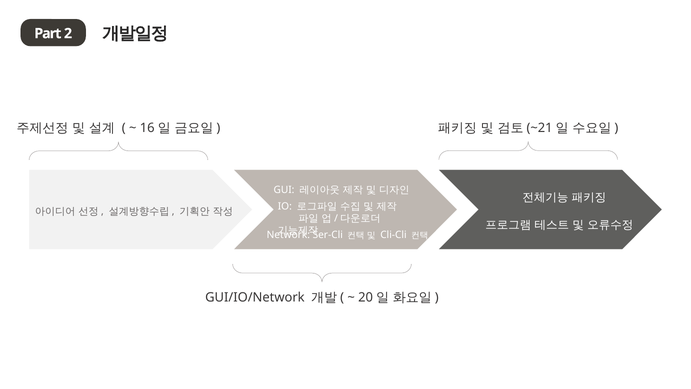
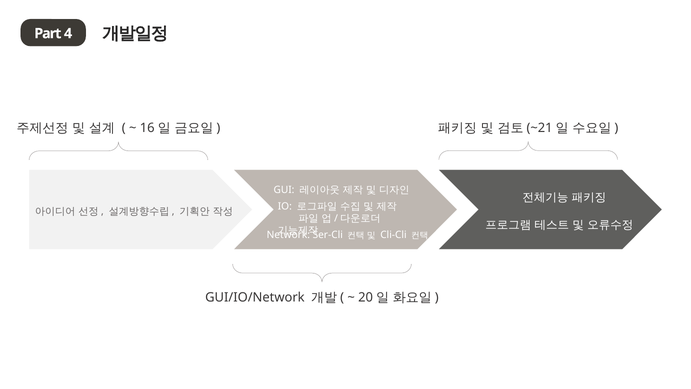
2: 2 -> 4 (68, 33)
